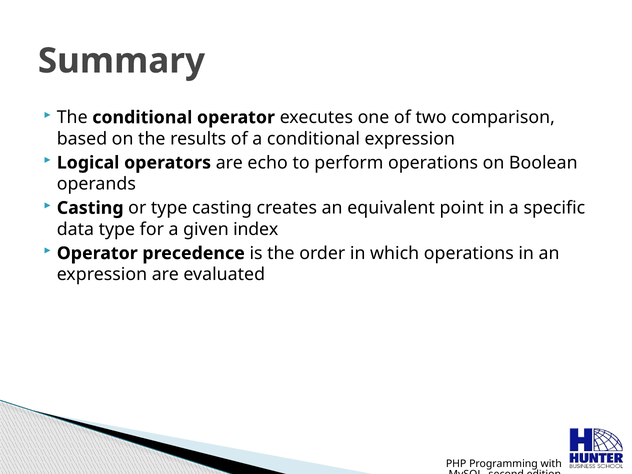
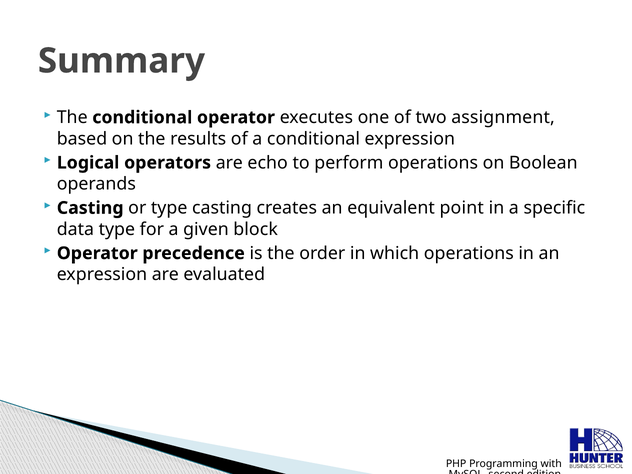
comparison: comparison -> assignment (503, 117)
index: index -> block (256, 229)
